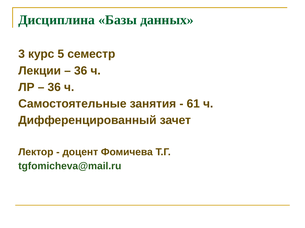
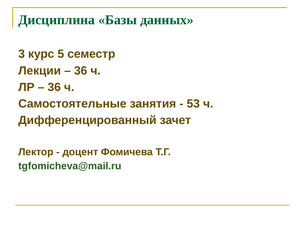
61: 61 -> 53 (193, 104)
